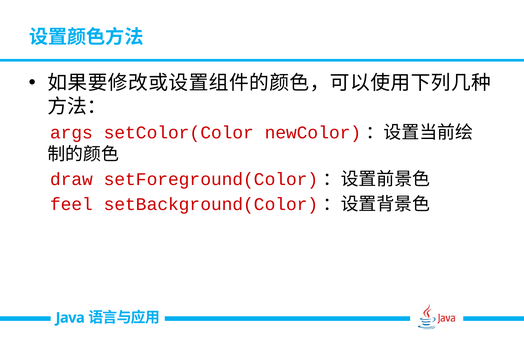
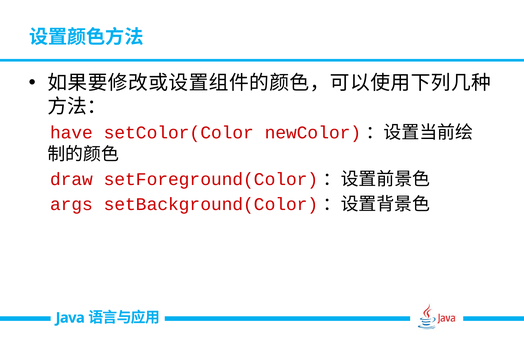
args: args -> have (72, 133)
feel: feel -> args (72, 204)
